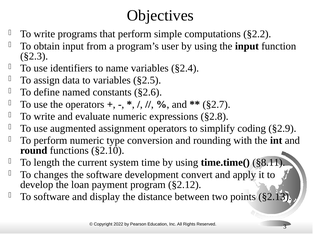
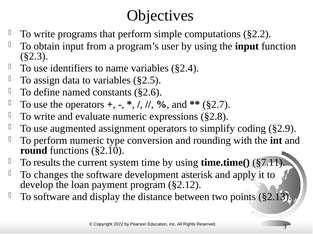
length: length -> results (47, 163)
§8.11: §8.11 -> §7.11 (269, 163)
convert: convert -> asterisk (197, 175)
